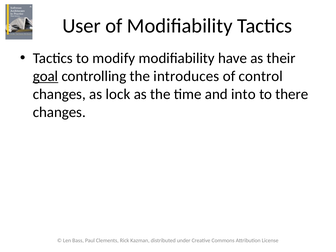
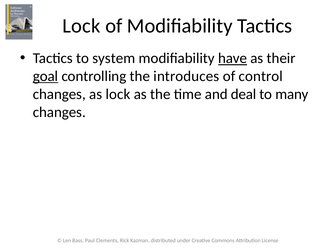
User: User -> Lock (81, 26)
modify: modify -> system (114, 58)
have underline: none -> present (233, 58)
into: into -> deal (244, 94)
there: there -> many (292, 94)
